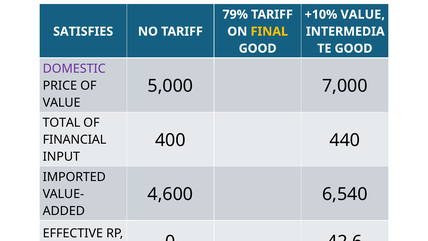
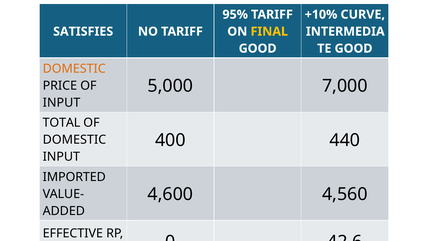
79%: 79% -> 95% (235, 15)
+10% VALUE: VALUE -> CURVE (363, 15)
DOMESTIC colour: purple -> orange (74, 69)
VALUE: VALUE -> INPUT (62, 103)
FINANCIAL: FINANCIAL -> DOMESTIC (74, 140)
6,540: 6,540 -> 4,560 (345, 194)
